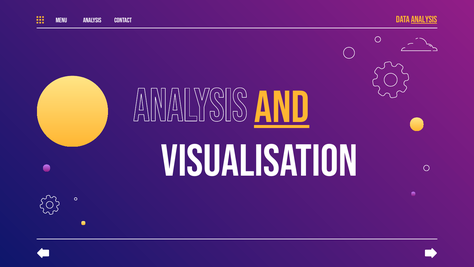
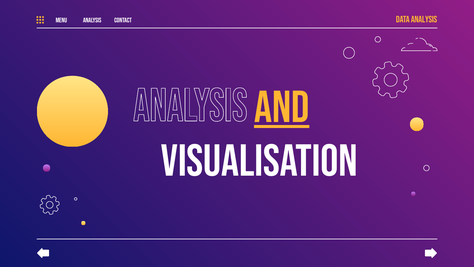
ANALYSIS underline: present -> none (424, 19)
